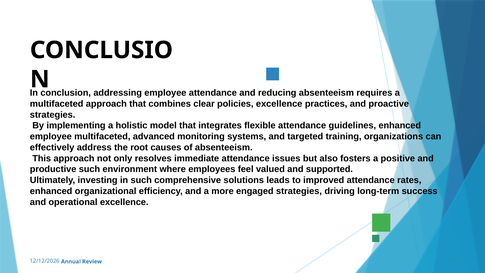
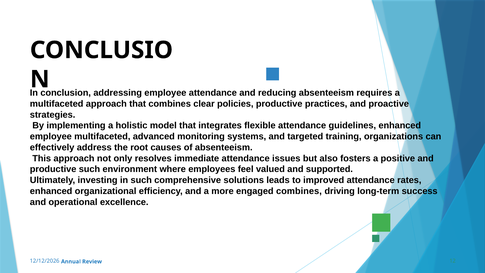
policies excellence: excellence -> productive (279, 104)
engaged strategies: strategies -> combines (299, 191)
